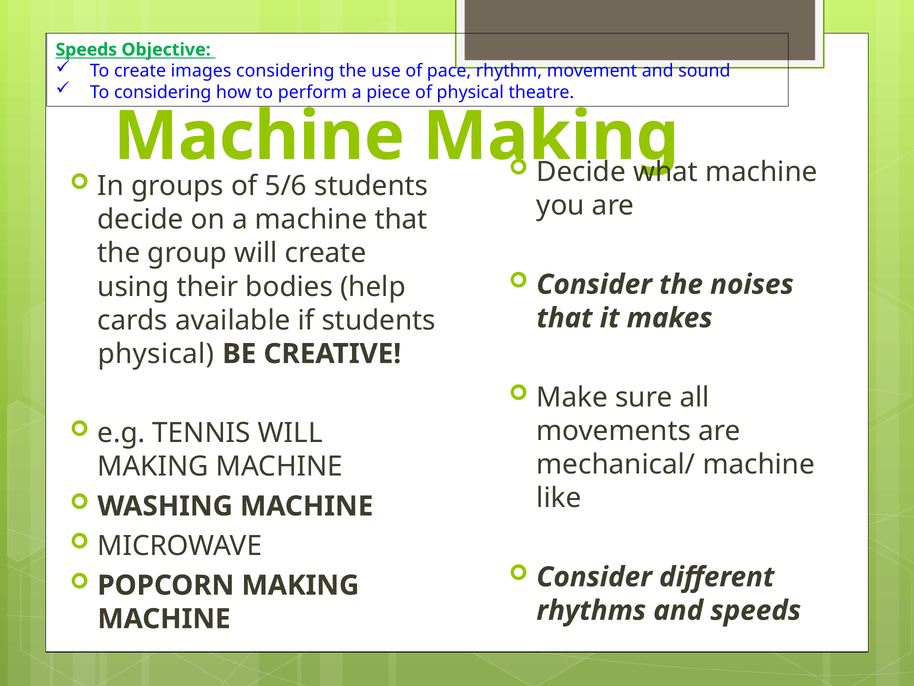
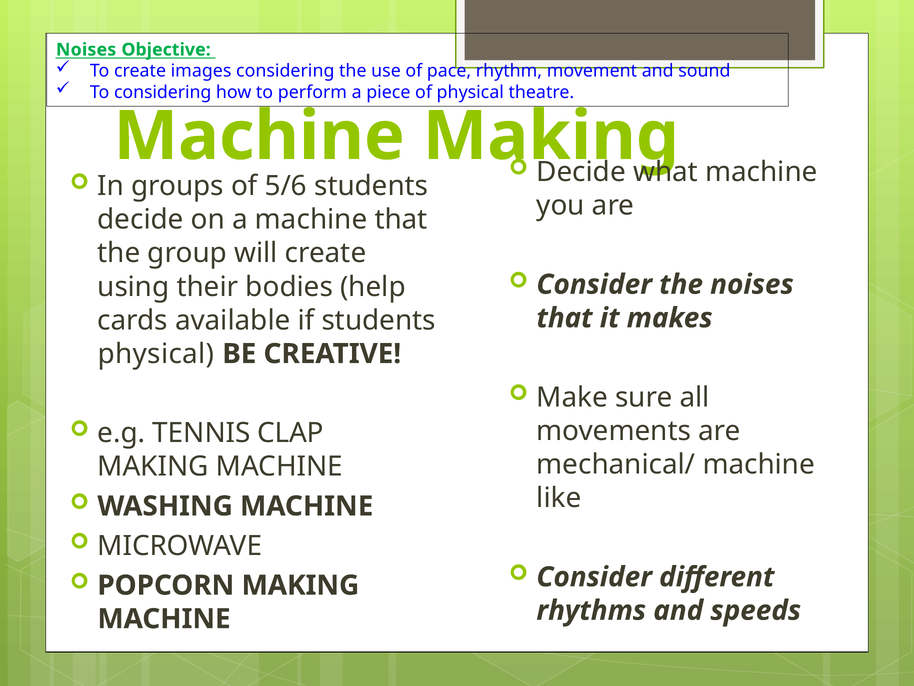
Speeds: Speeds -> Noises (86, 50)
TENNIS WILL: WILL -> CLAP (290, 433)
